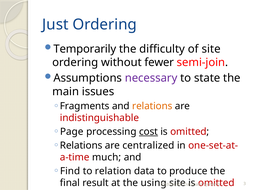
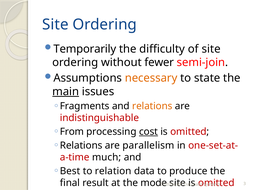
Just: Just -> Site (55, 24)
necessary colour: purple -> orange (151, 78)
main underline: none -> present (66, 91)
Page: Page -> From (72, 132)
centralized: centralized -> parallelism (148, 145)
Find: Find -> Best (70, 171)
using: using -> mode (154, 183)
